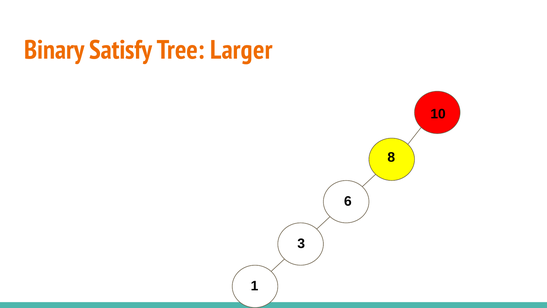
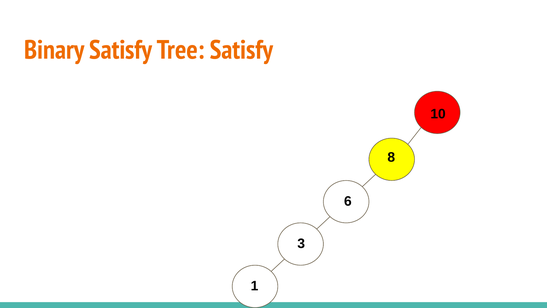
Tree Larger: Larger -> Satisfy (241, 50)
